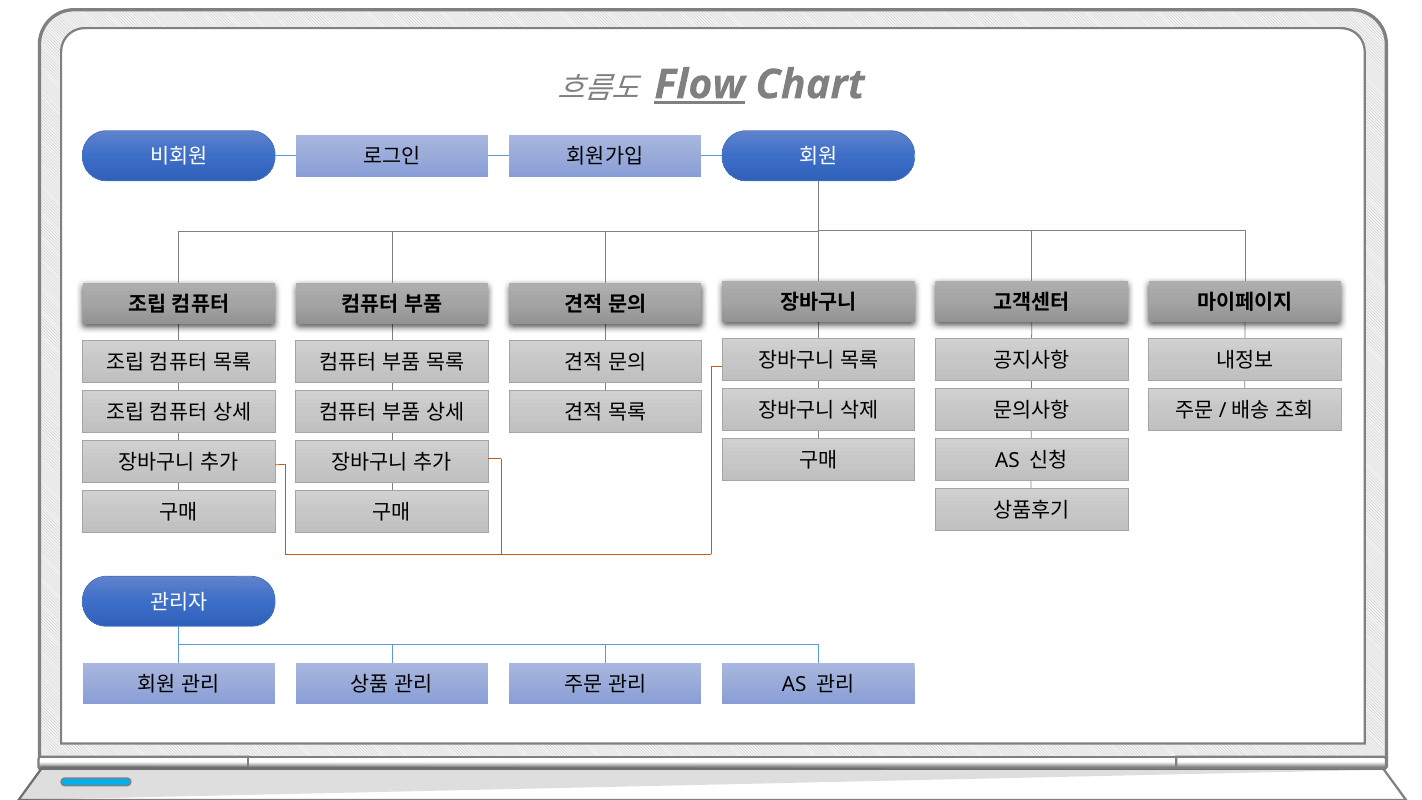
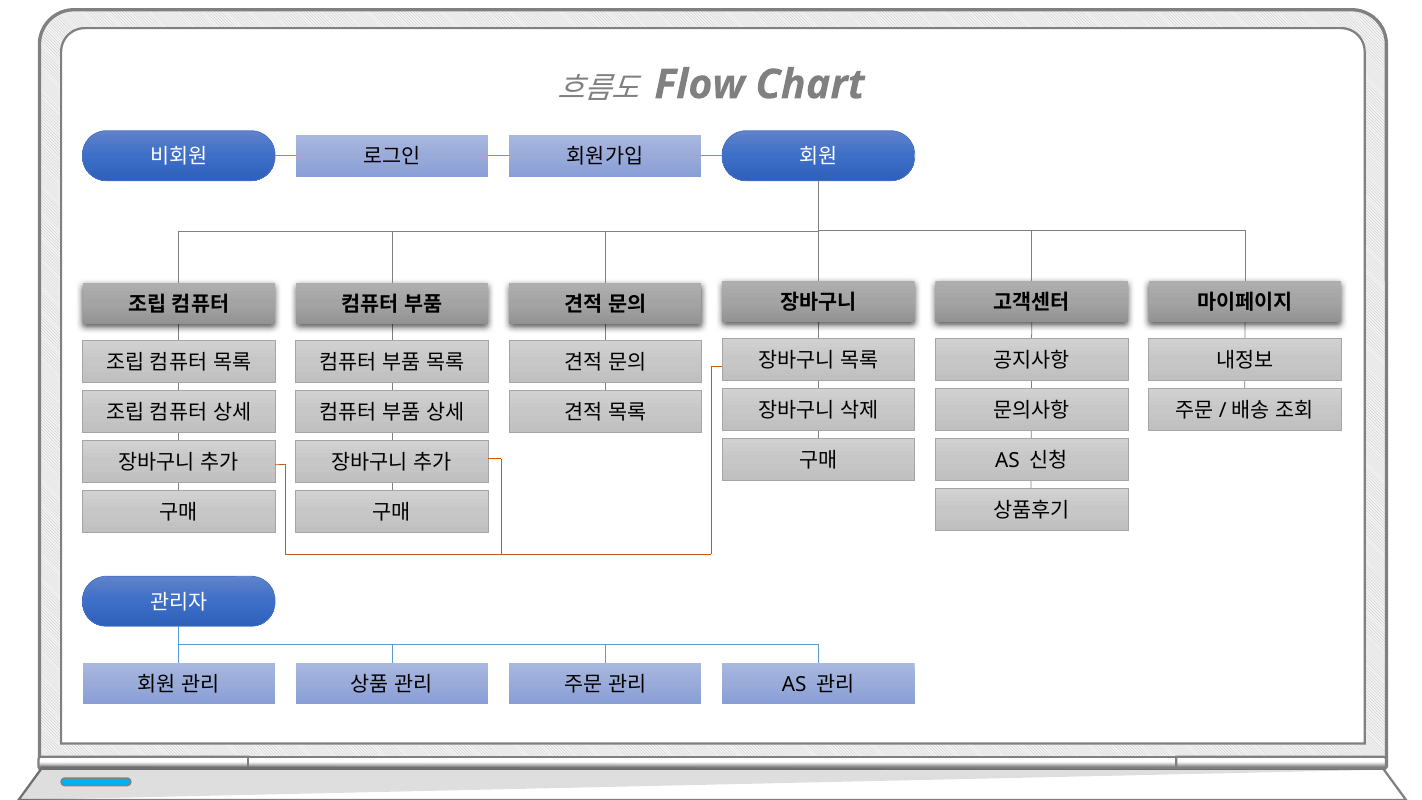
Flow underline: present -> none (700, 85)
